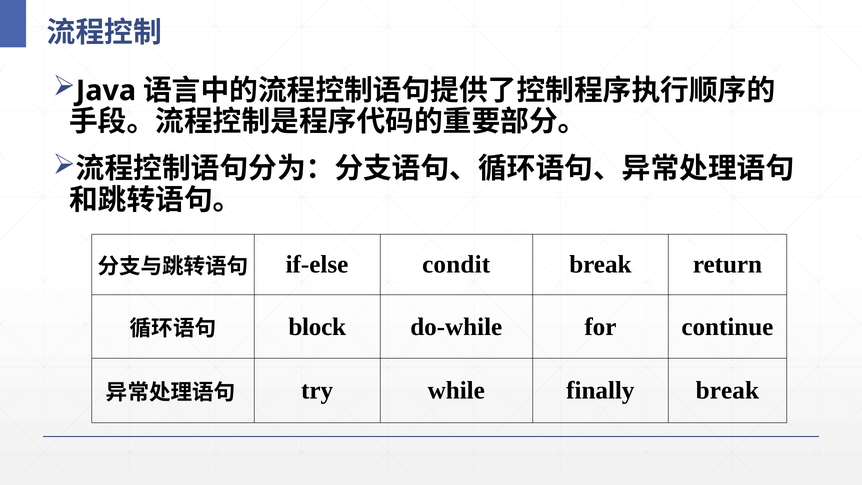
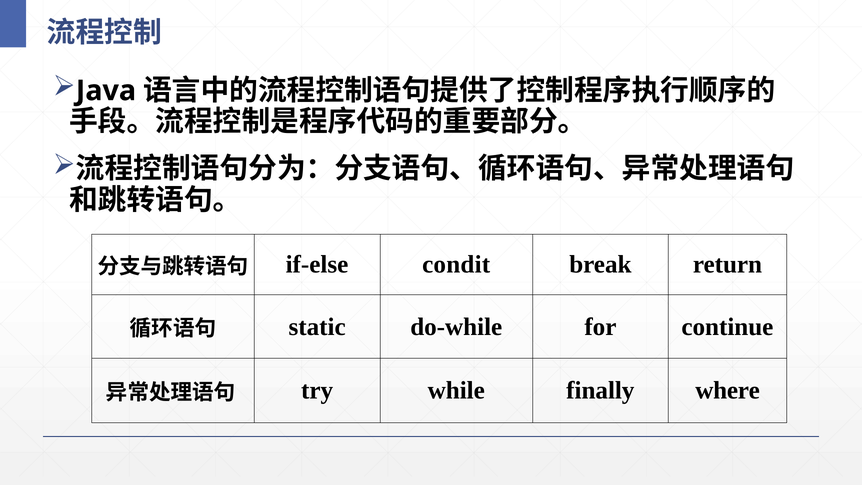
block: block -> static (317, 327)
finally break: break -> where (728, 391)
